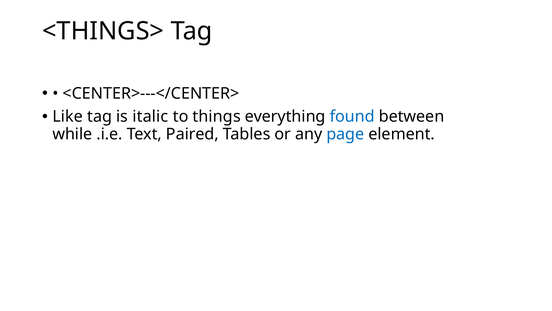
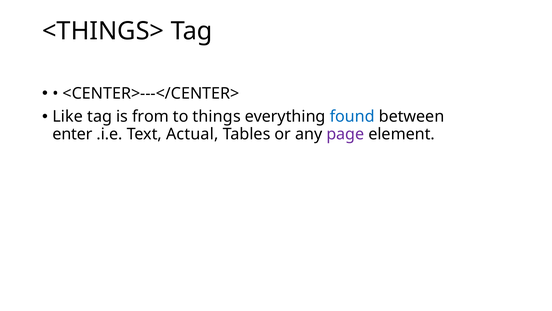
italic: italic -> from (150, 116)
while: while -> enter (72, 134)
Paired: Paired -> Actual (192, 134)
page colour: blue -> purple (345, 134)
